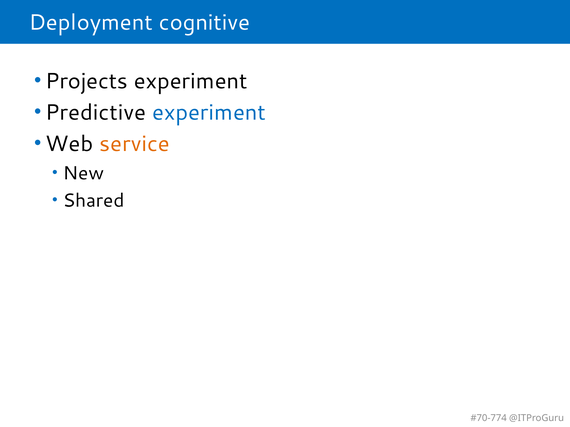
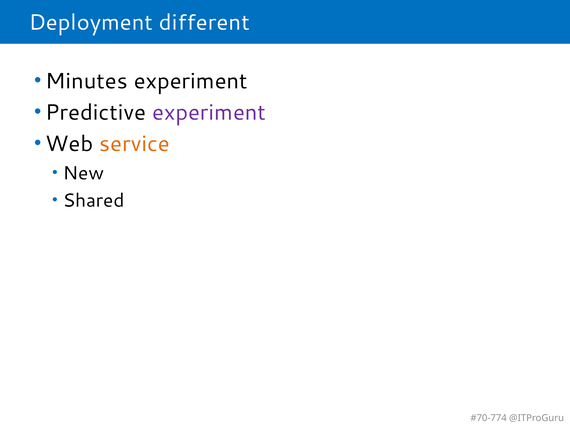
cognitive: cognitive -> different (204, 23)
Projects: Projects -> Minutes (86, 81)
experiment colour: blue -> purple (209, 113)
